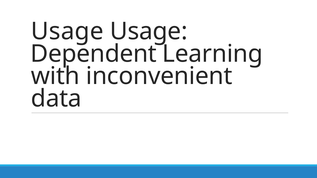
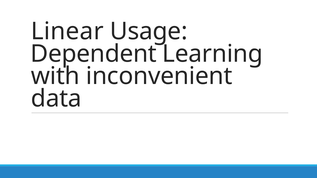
Usage: Usage -> Linear (67, 31)
